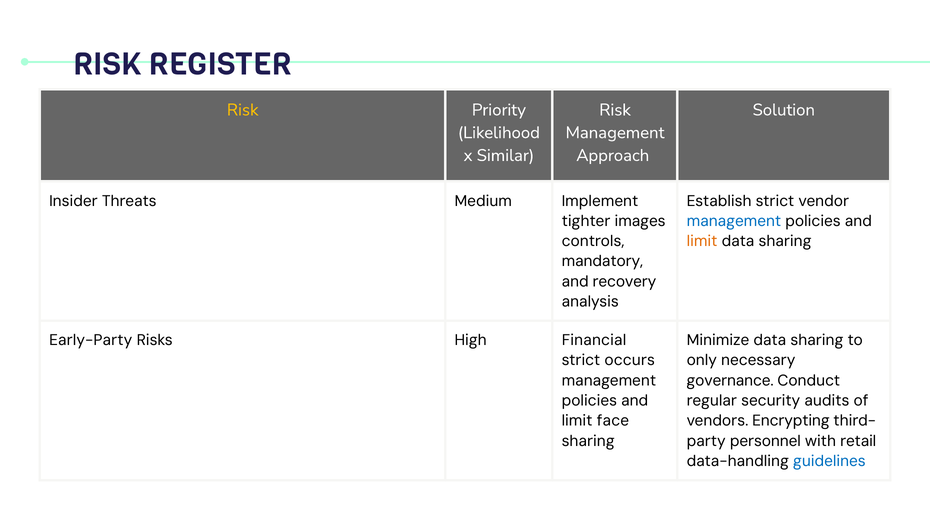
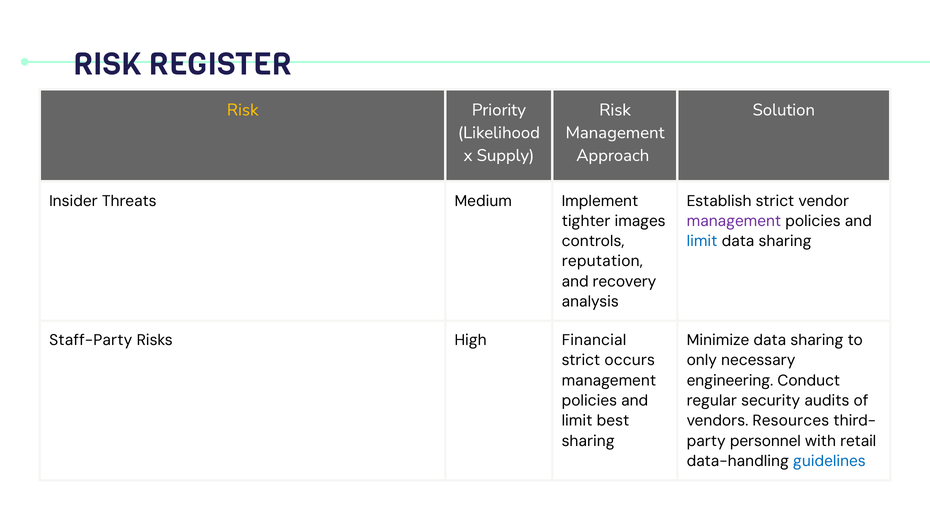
Similar: Similar -> Supply (505, 155)
management colour: blue -> purple (734, 221)
limit colour: orange -> blue (702, 241)
mandatory: mandatory -> reputation (602, 261)
Early-Party: Early-Party -> Staff-Party (91, 340)
governance: governance -> engineering (730, 381)
face: face -> best (613, 421)
Encrypting: Encrypting -> Resources (791, 421)
